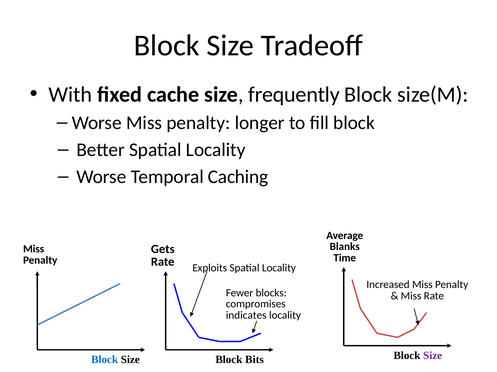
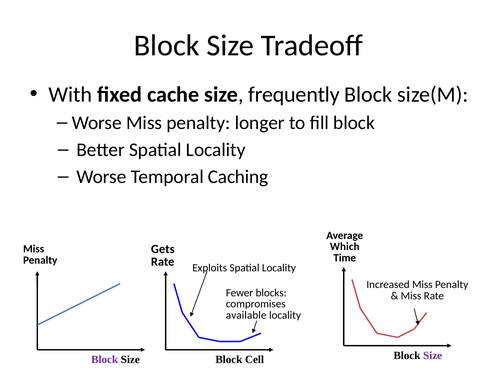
Blanks: Blanks -> Which (345, 247)
indicates: indicates -> available (246, 316)
Block colour: blue -> purple (105, 360)
Bits: Bits -> Cell (255, 360)
